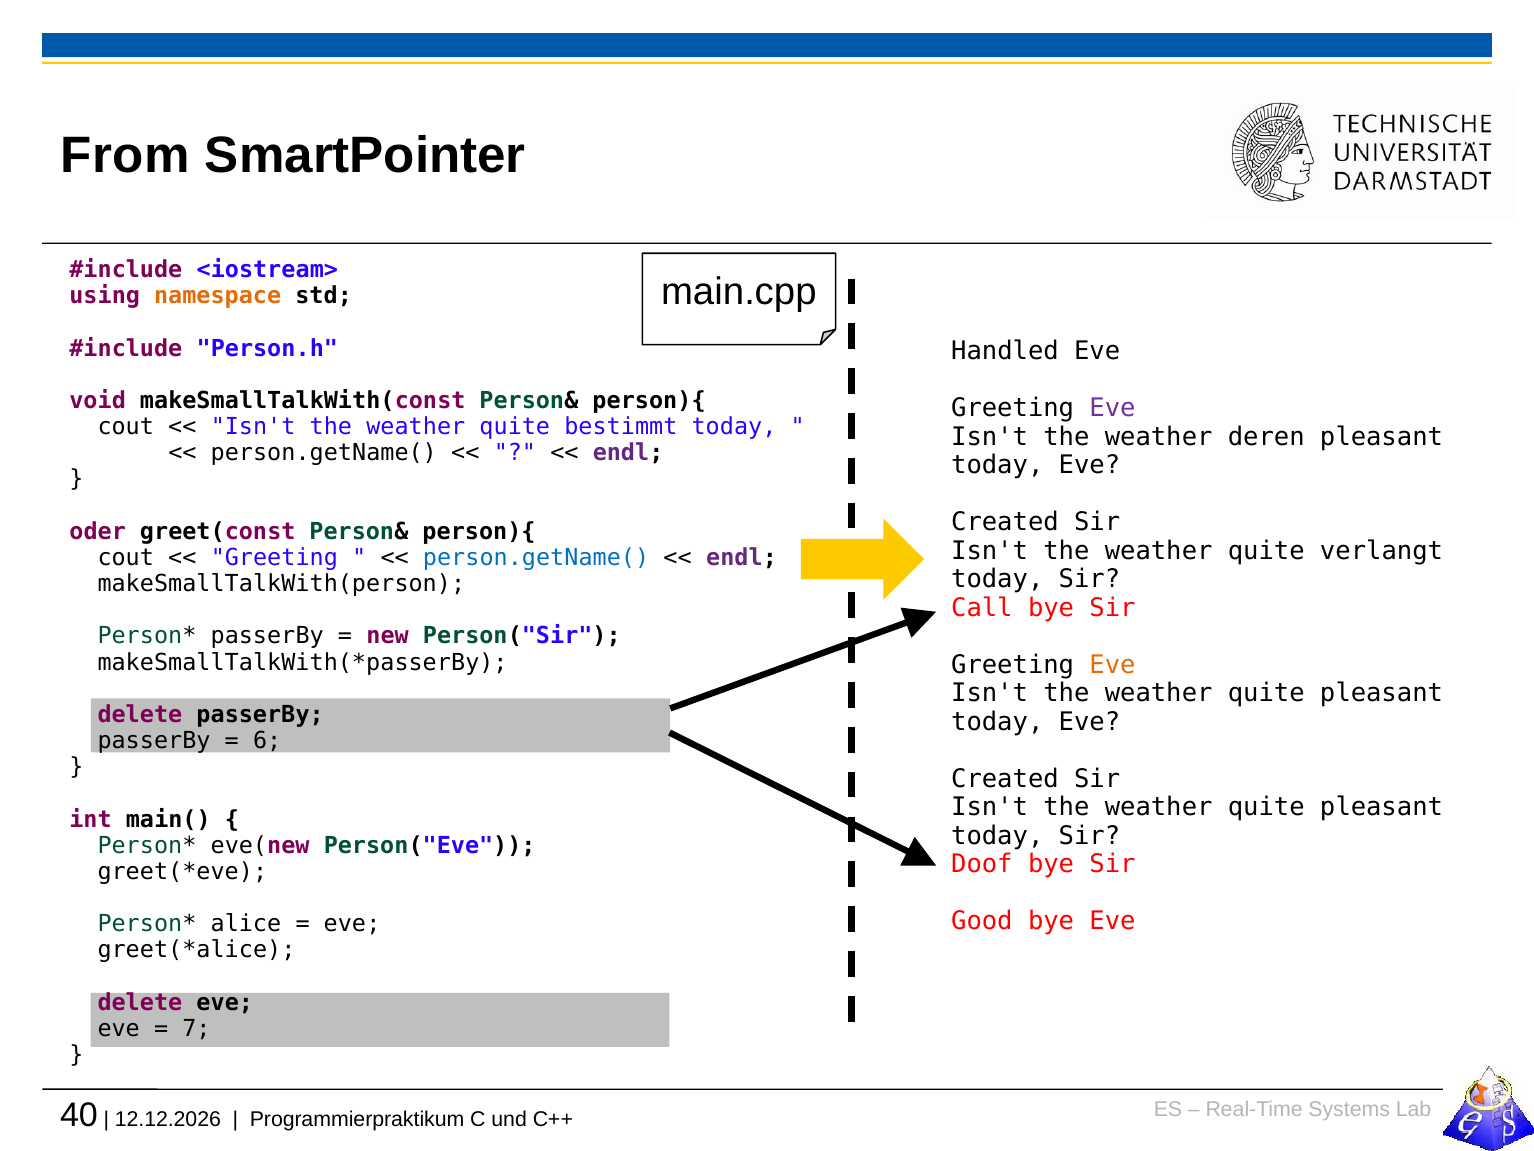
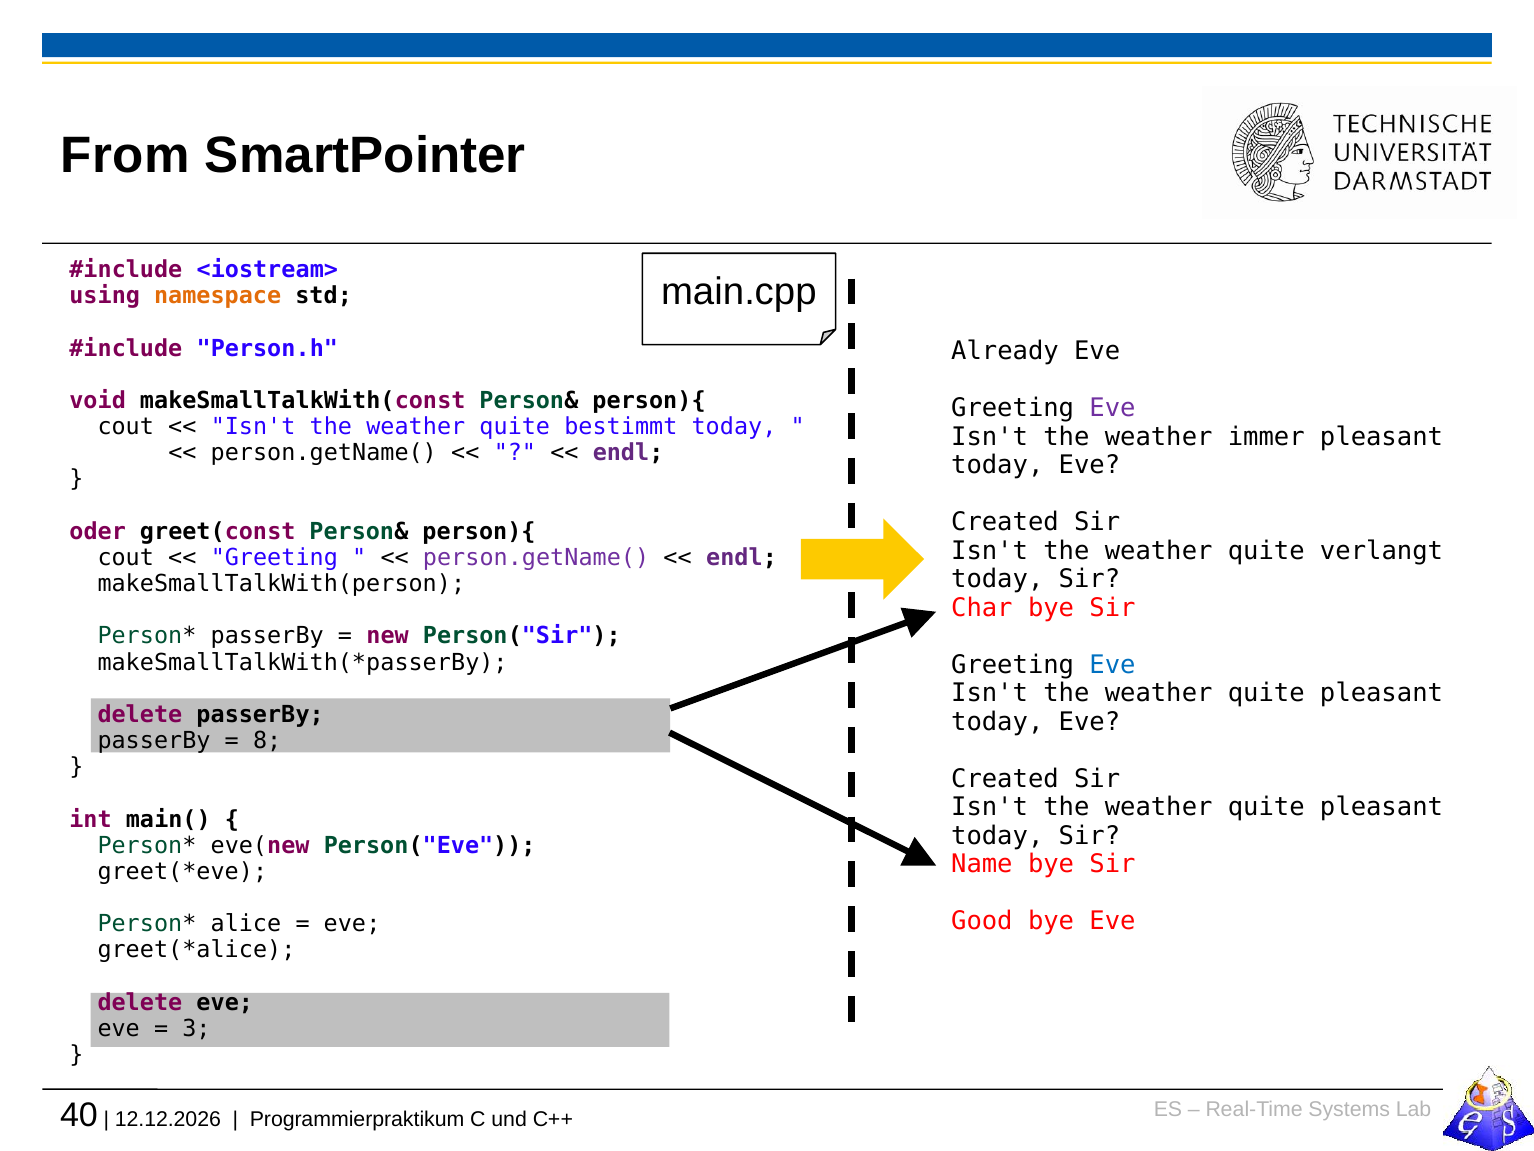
Handled: Handled -> Already (1005, 351)
deren: deren -> immer (1266, 437)
person.getName( colour: blue -> purple (536, 557)
Call: Call -> Char (982, 608)
Eve colour: orange -> blue (1112, 665)
6: 6 -> 8 (267, 740)
Doof: Doof -> Name (982, 864)
7: 7 -> 3 (196, 1028)
